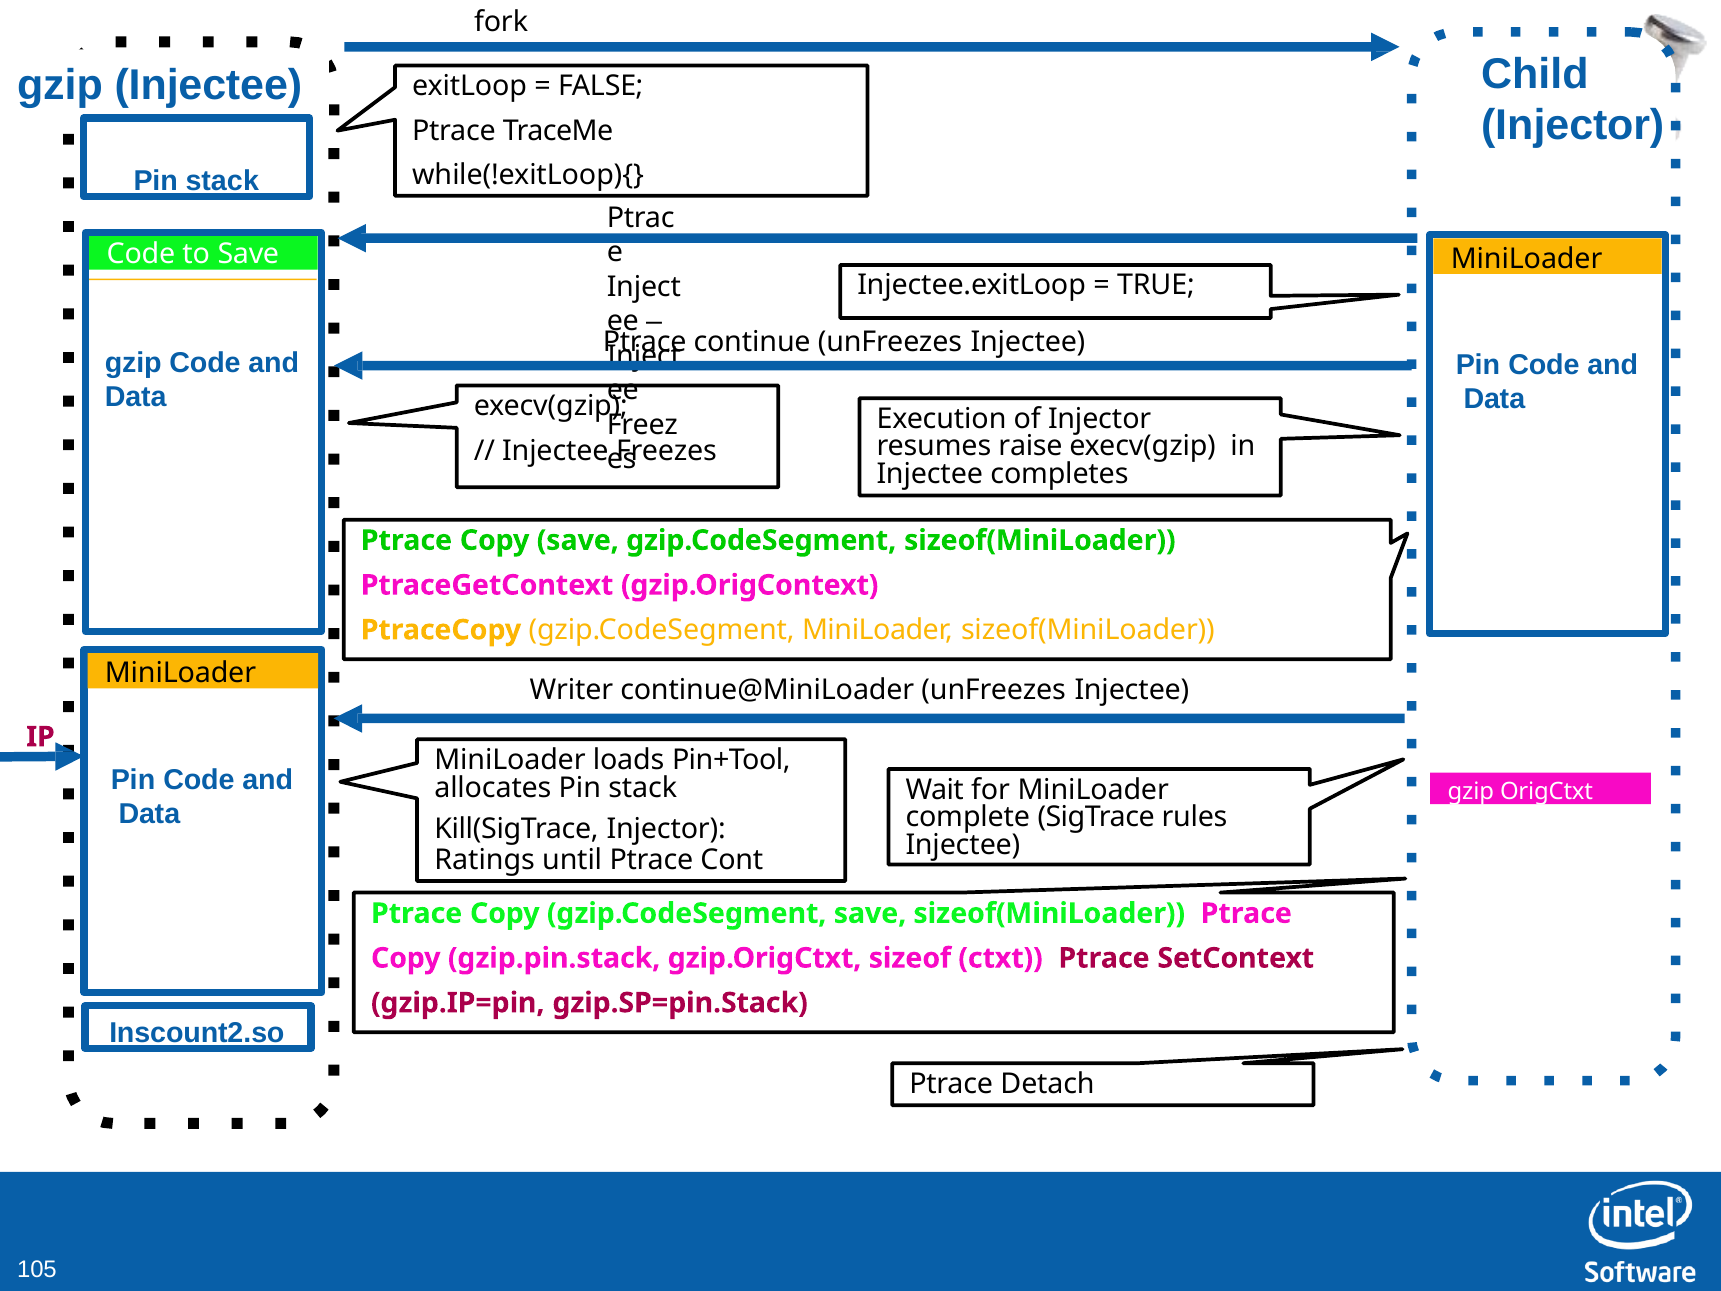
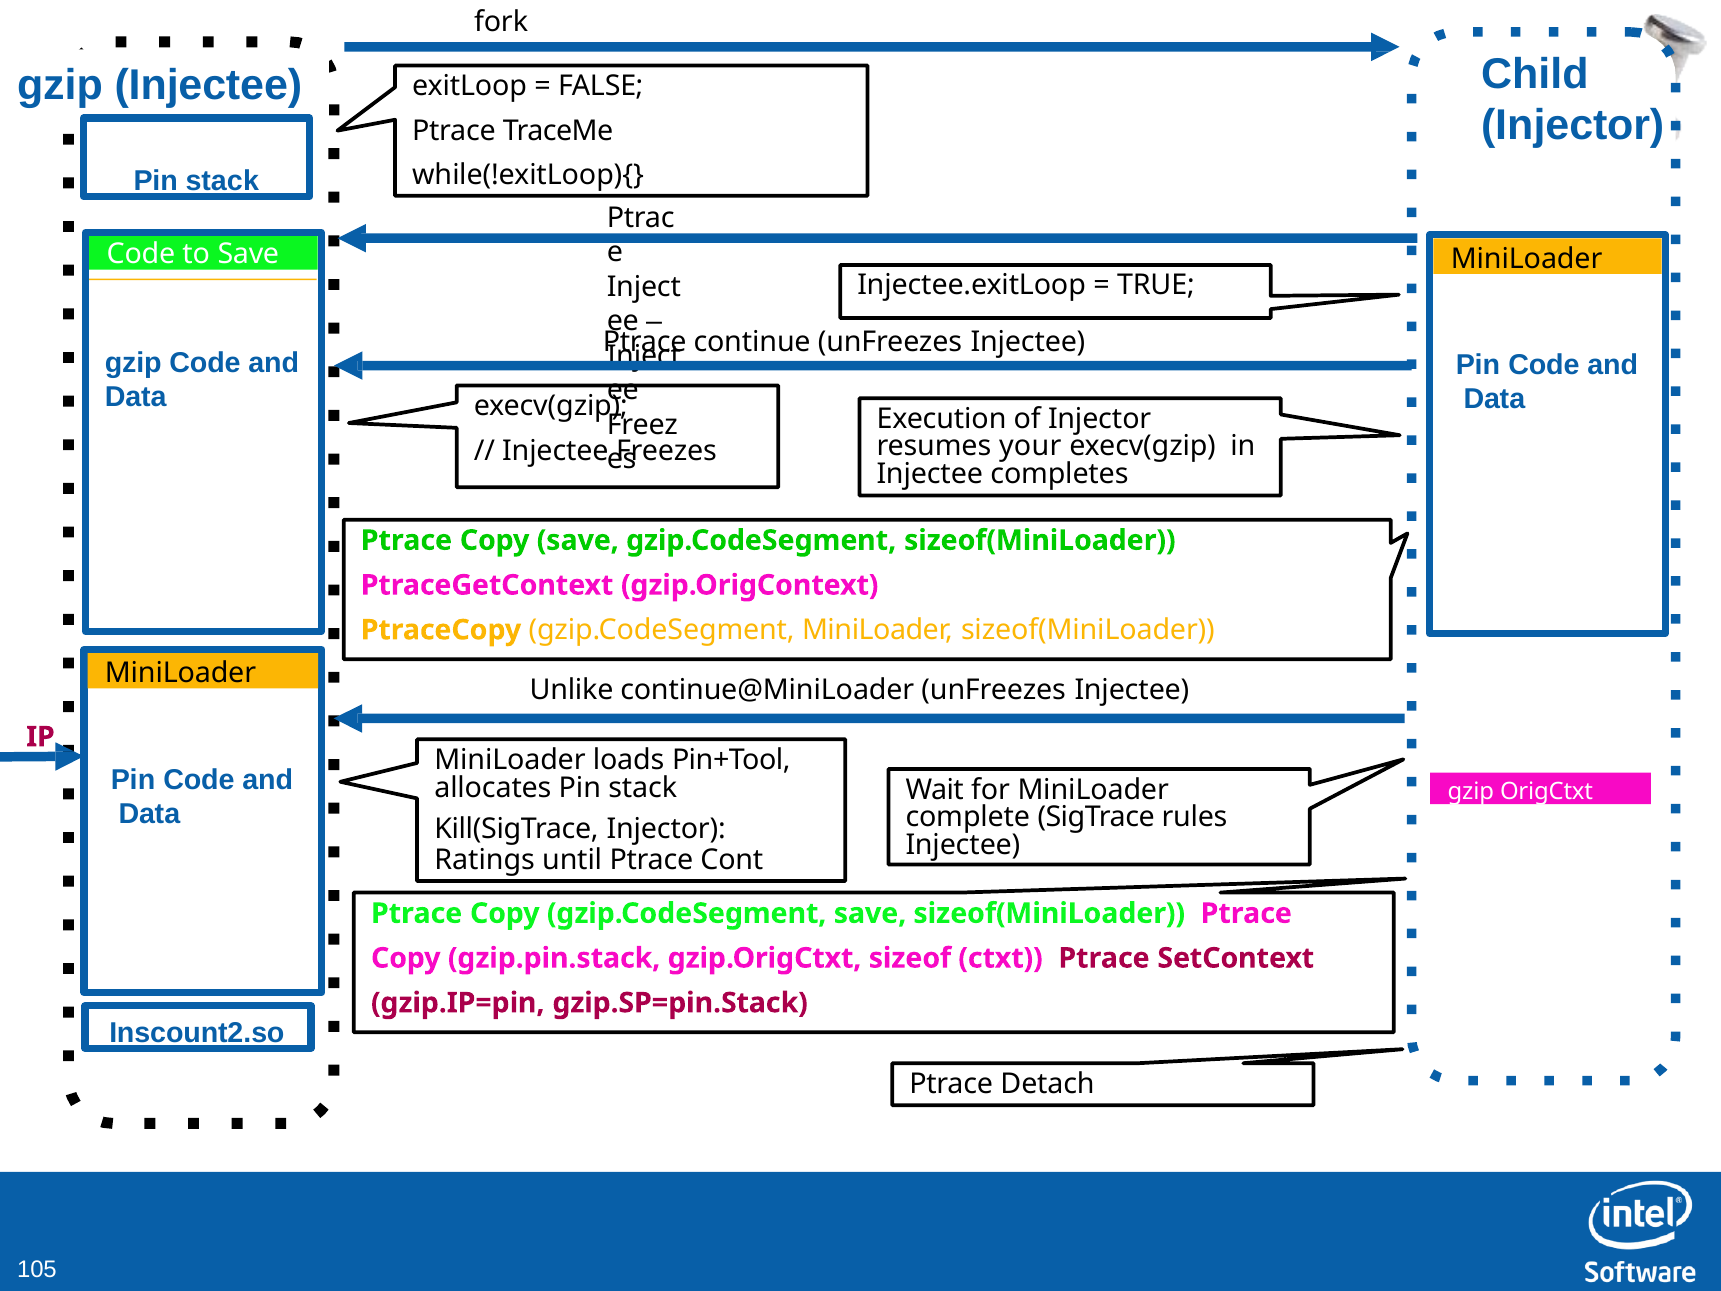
raise: raise -> your (1030, 446)
Writer: Writer -> Unlike (572, 690)
